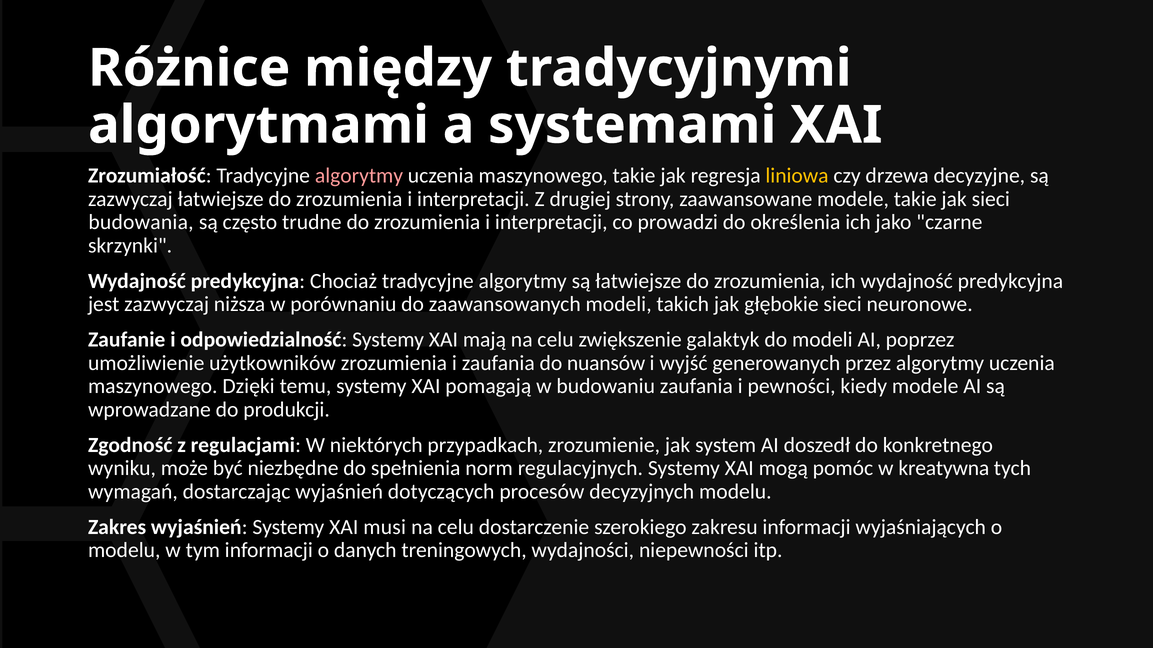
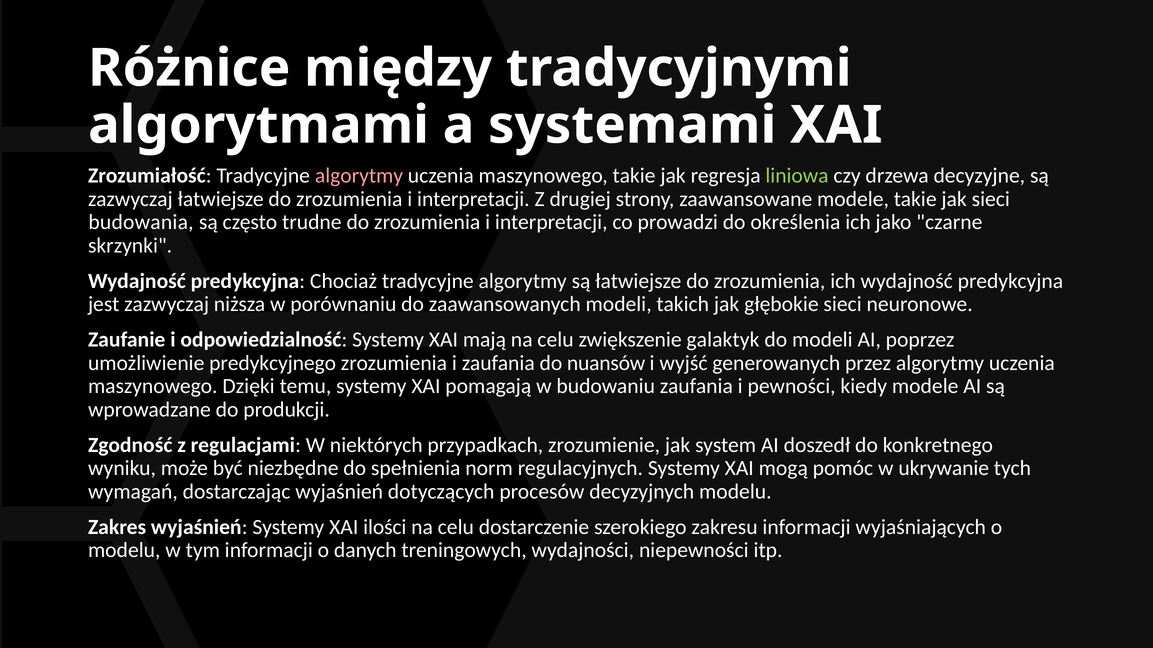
liniowa colour: yellow -> light green (797, 176)
użytkowników: użytkowników -> predykcyjnego (273, 363)
kreatywna: kreatywna -> ukrywanie (944, 469)
musi: musi -> ilości (385, 527)
